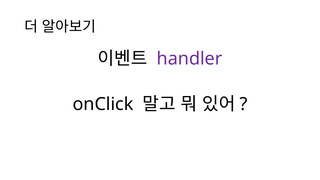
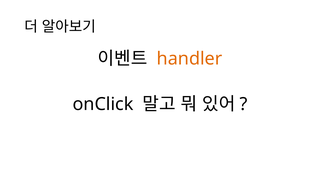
handler colour: purple -> orange (190, 59)
